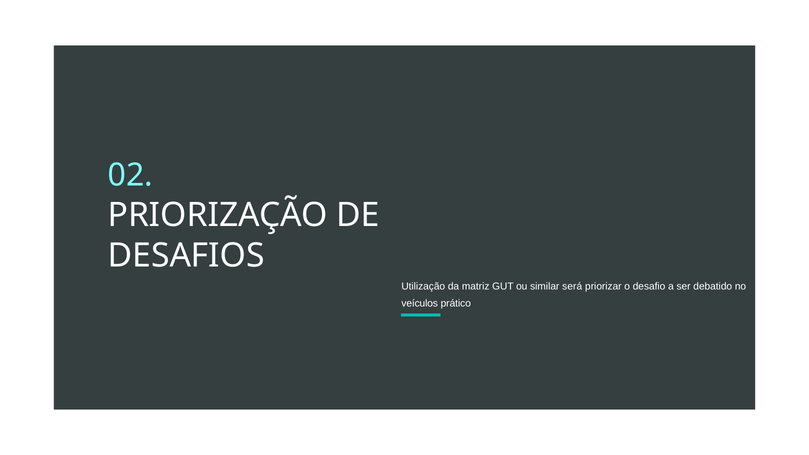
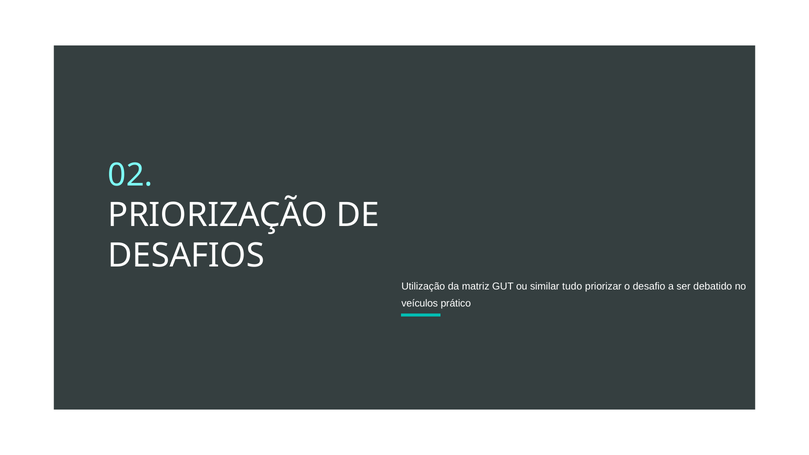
será: será -> tudo (572, 287)
